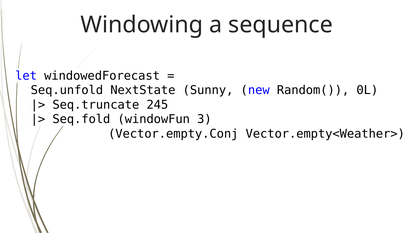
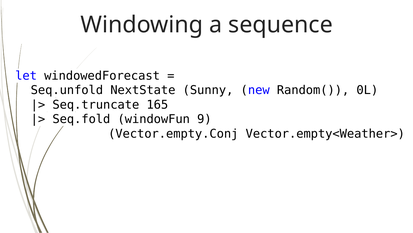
245: 245 -> 165 (157, 104)
3: 3 -> 9 (204, 119)
